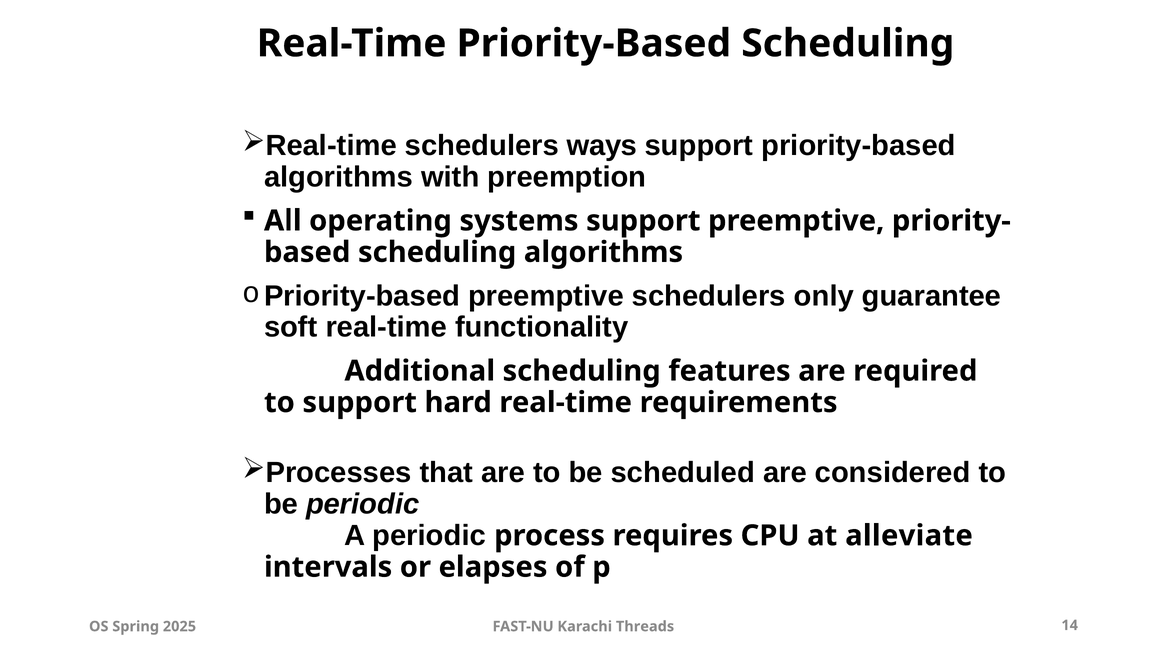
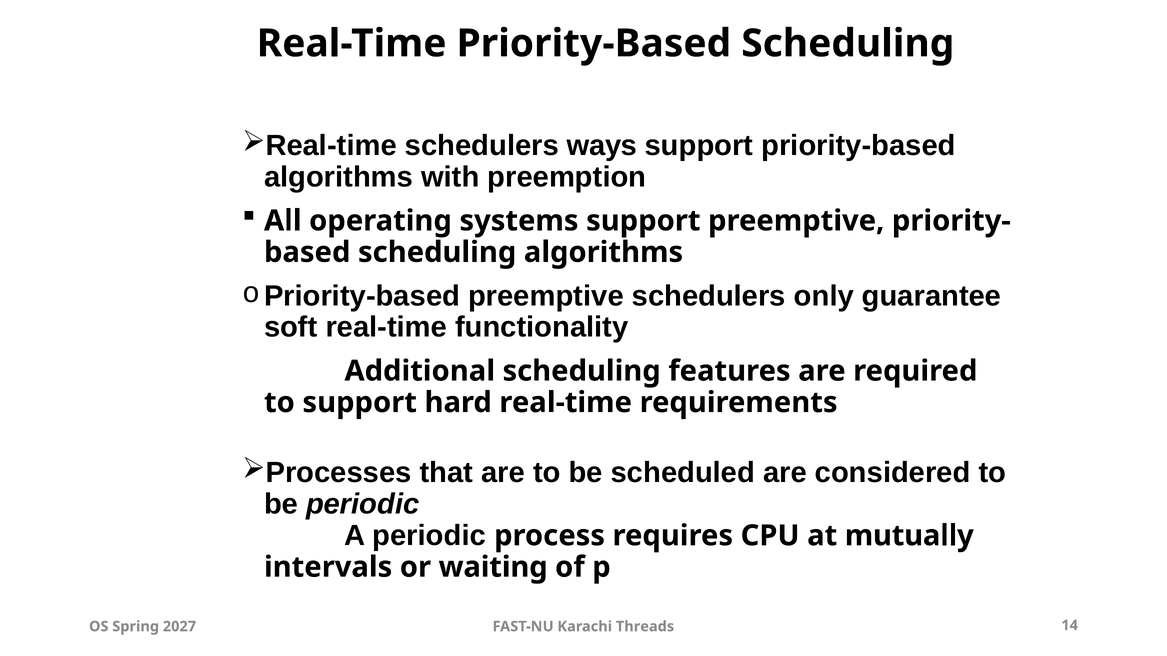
alleviate: alleviate -> mutually (909, 536)
elapses: elapses -> waiting (493, 567)
2025: 2025 -> 2027 (179, 627)
